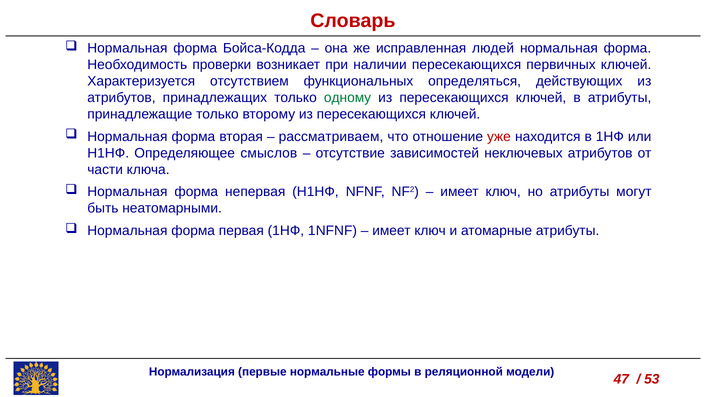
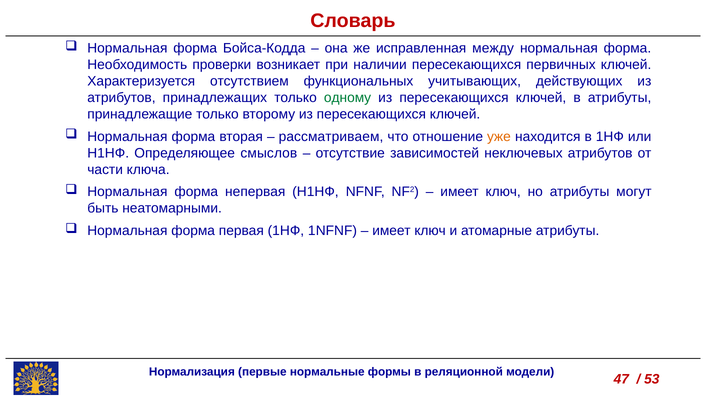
людей: людей -> между (493, 48)
определяться: определяться -> учитывающих (475, 81)
уже colour: red -> orange (499, 137)
